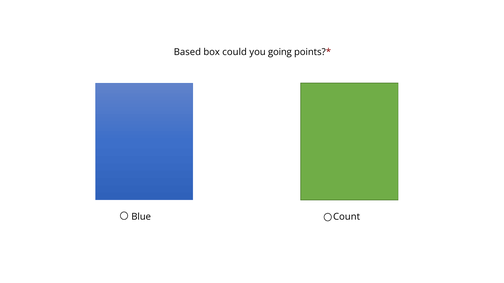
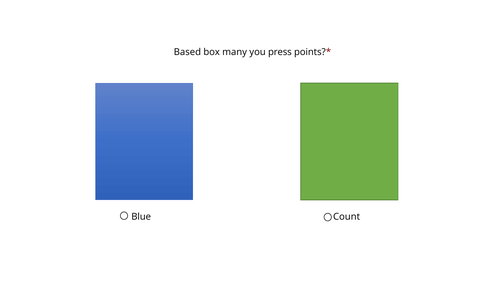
could: could -> many (235, 52)
going: going -> press (280, 52)
